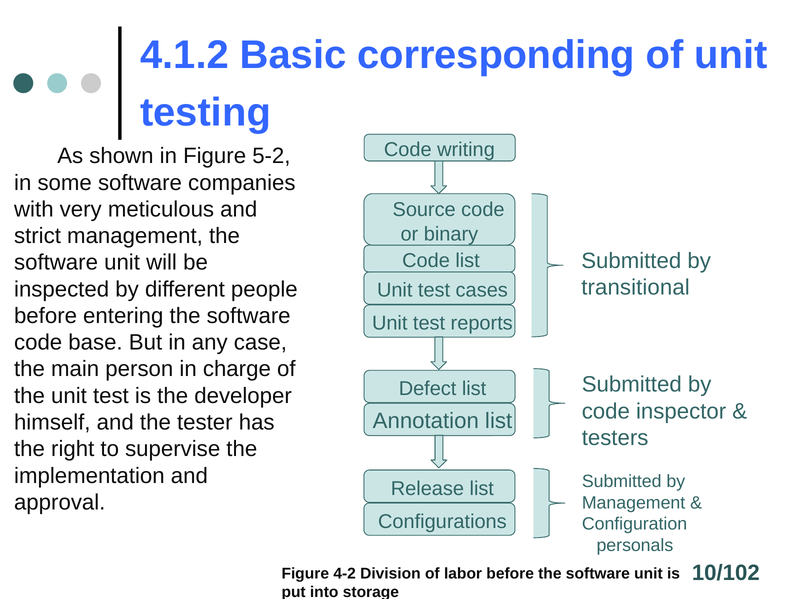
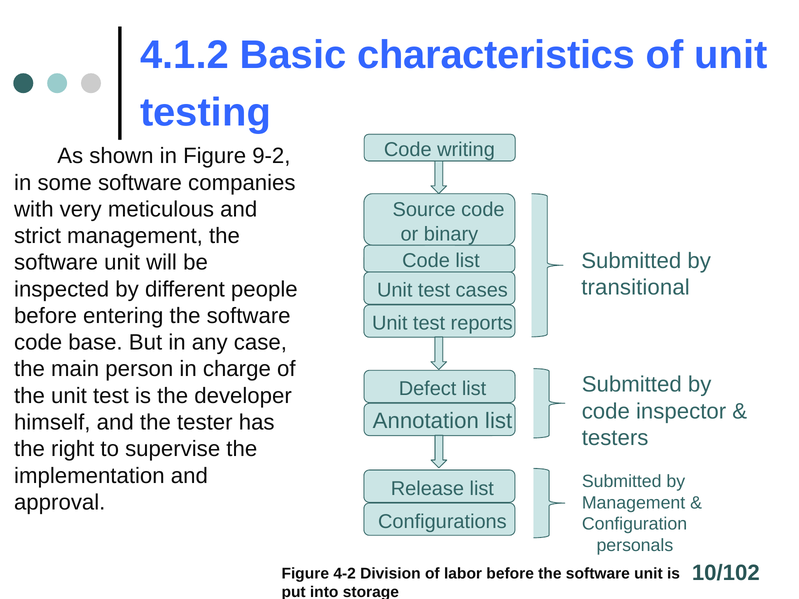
corresponding: corresponding -> characteristics (496, 55)
5-2: 5-2 -> 9-2 (271, 156)
